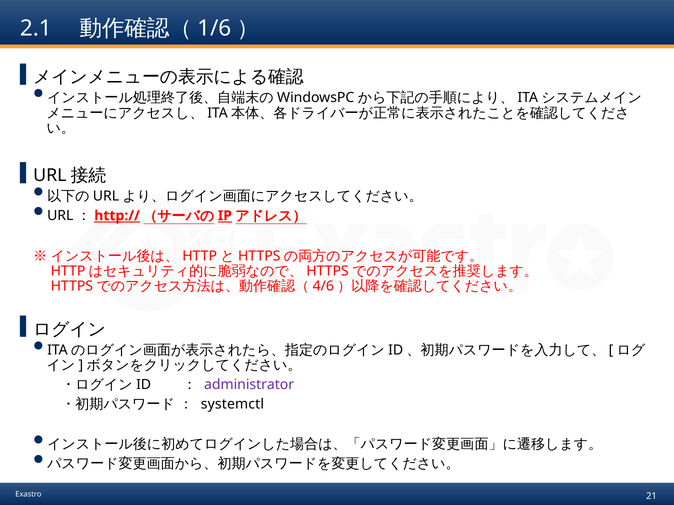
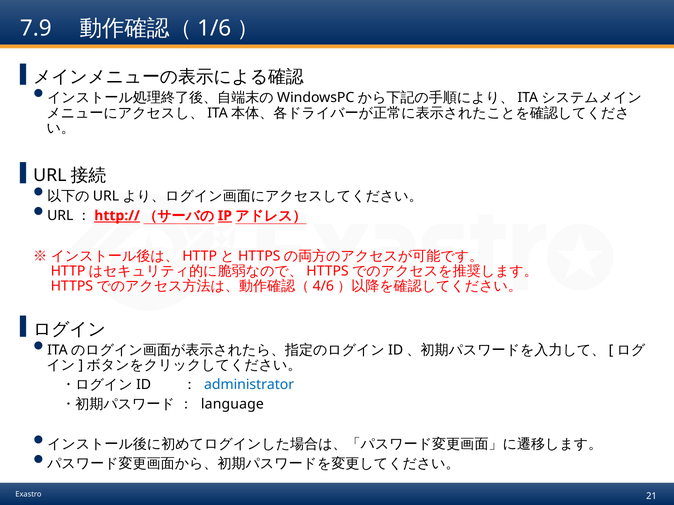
2.1: 2.1 -> 7.9 (36, 29)
administrator colour: purple -> blue (249, 385)
systemctl: systemctl -> language (232, 404)
